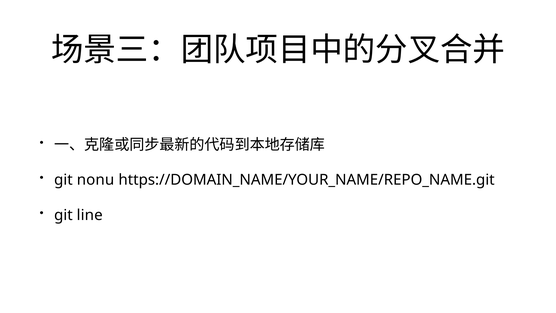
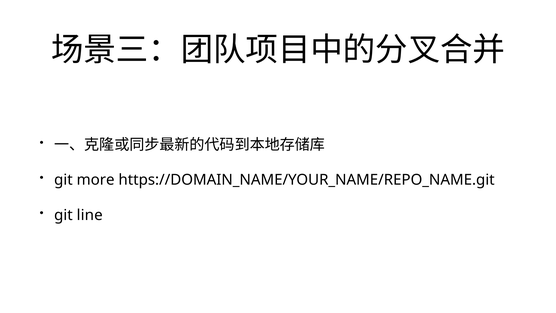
nonu: nonu -> more (96, 180)
